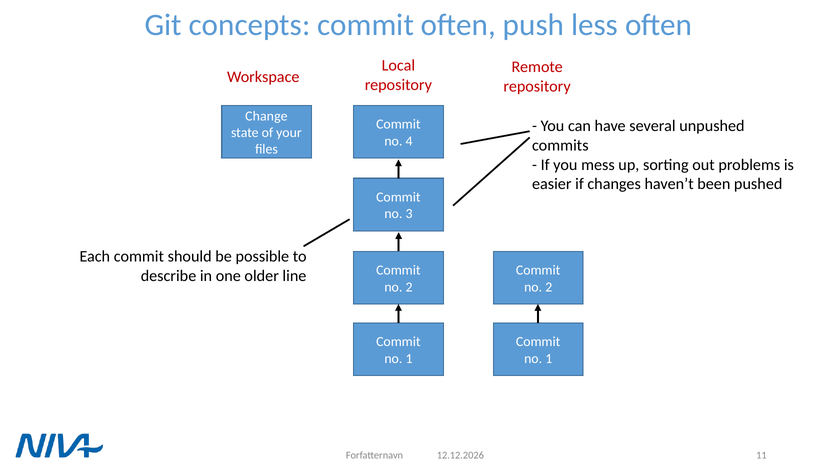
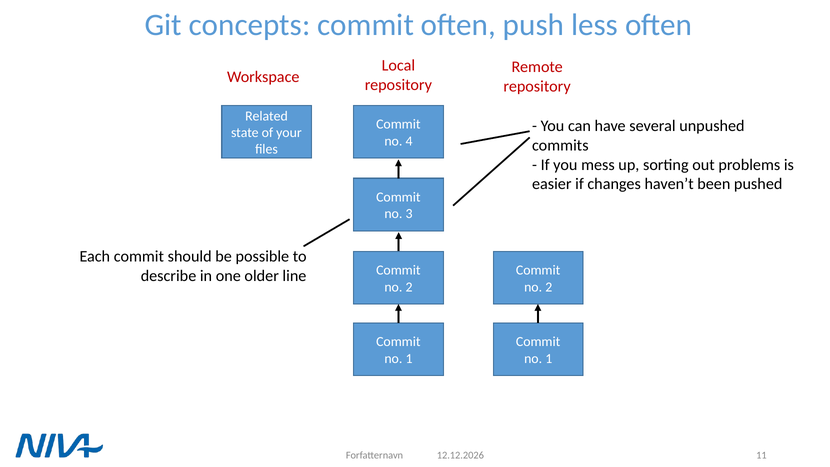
Change: Change -> Related (266, 116)
